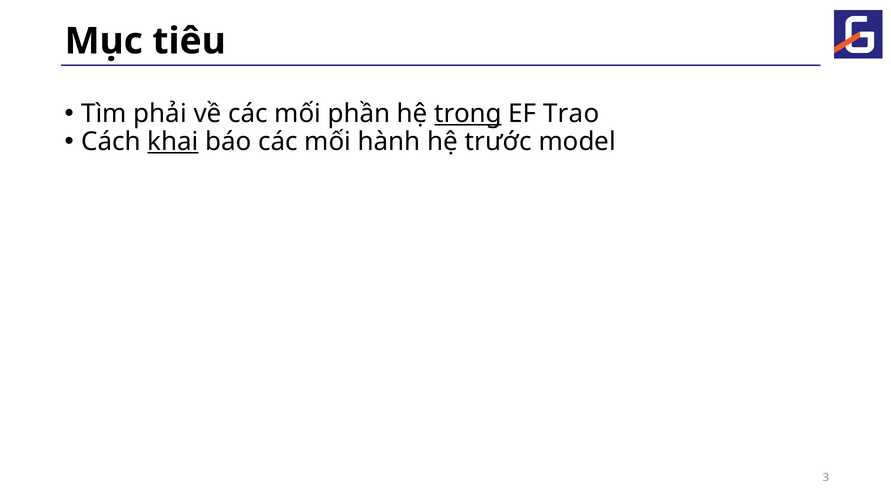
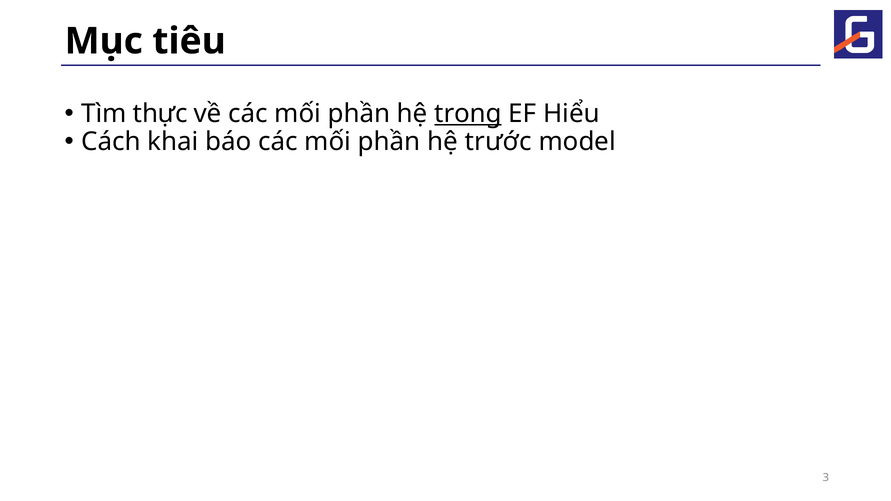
phải: phải -> thực (160, 114)
Trao: Trao -> Hiểu (571, 114)
khai underline: present -> none (173, 142)
báo các mối hành: hành -> phần (389, 142)
